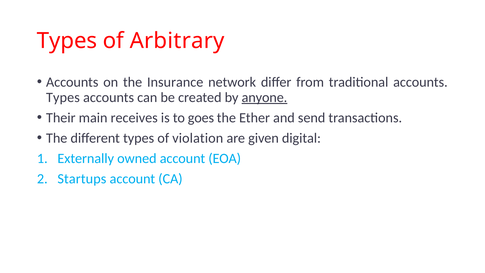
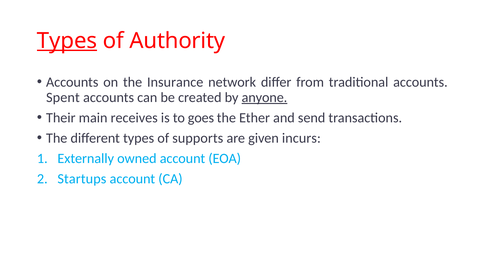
Types underline: none -> present (67, 41)
Arbitrary: Arbitrary -> Authority (177, 41)
Types: Types -> Spent (63, 97)
violation: violation -> supports (198, 138)
digital: digital -> incurs (301, 138)
